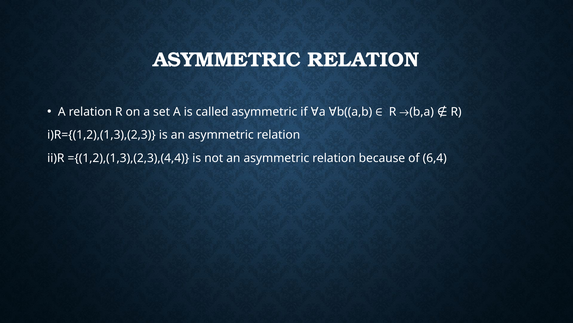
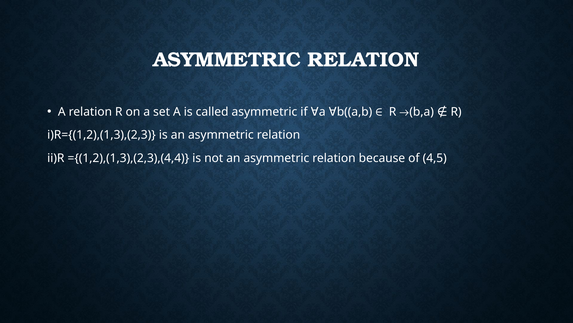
6,4: 6,4 -> 4,5 (435, 158)
